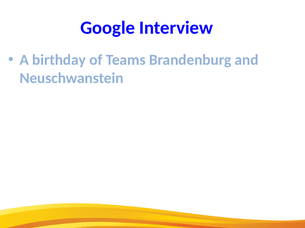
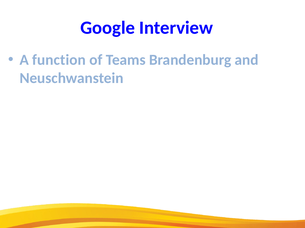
birthday: birthday -> function (59, 60)
